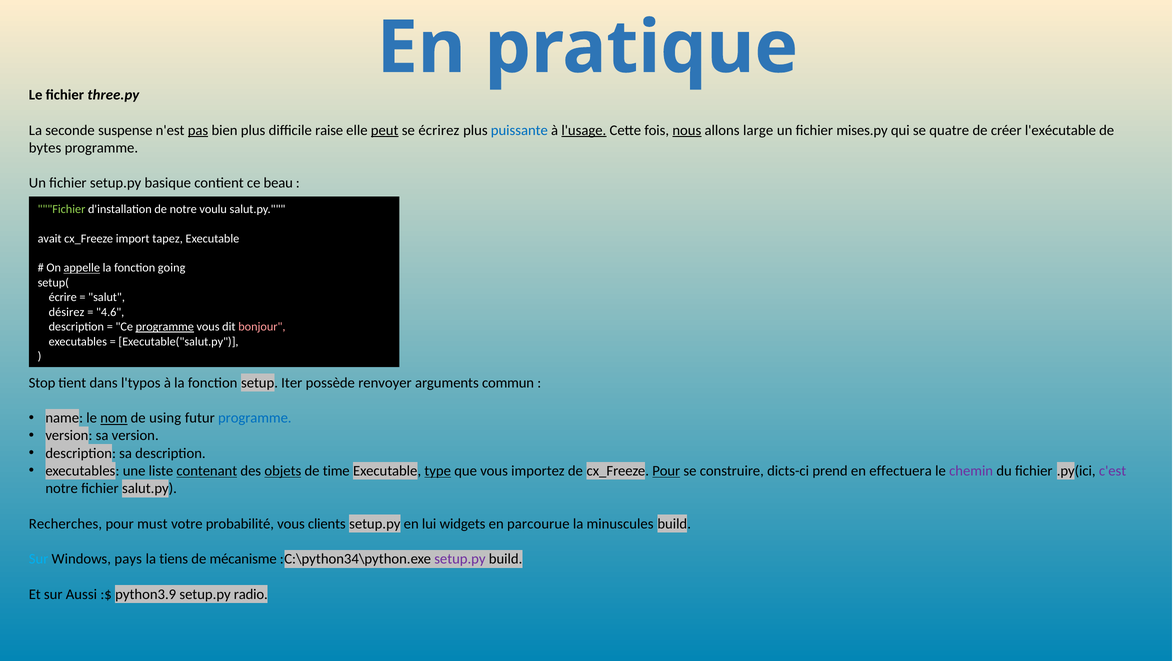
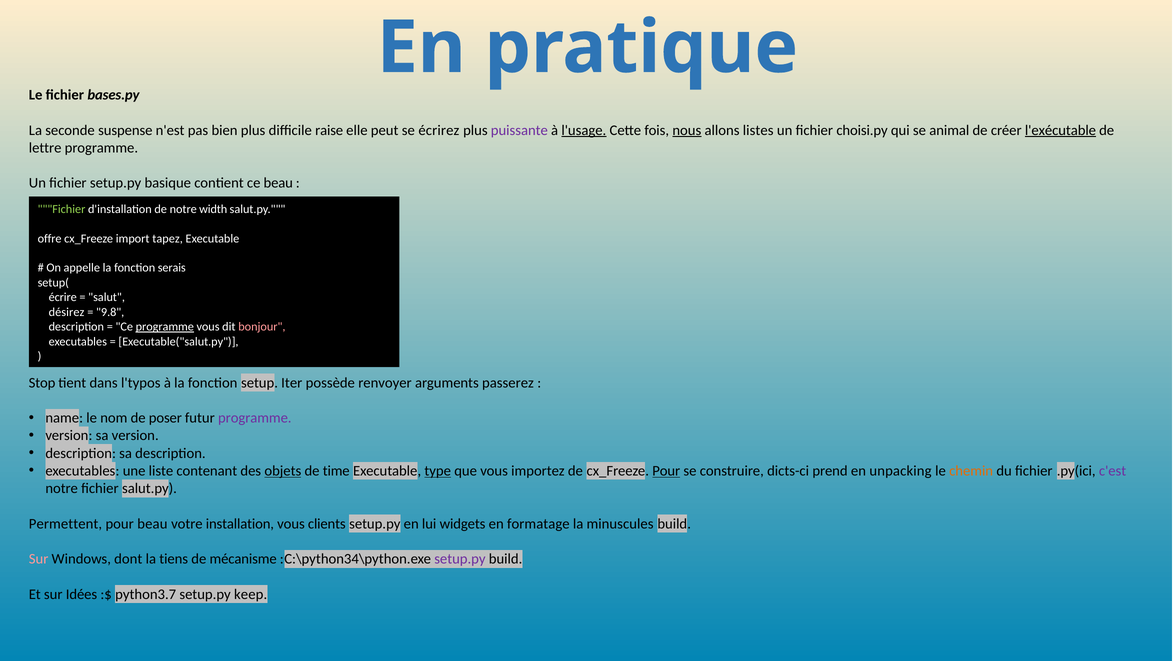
three.py: three.py -> bases.py (113, 95)
pas underline: present -> none (198, 130)
peut underline: present -> none (385, 130)
puissante colour: blue -> purple (519, 130)
large: large -> listes (758, 130)
mises.py: mises.py -> choisi.py (862, 130)
quatre: quatre -> animal (949, 130)
l'exécutable underline: none -> present (1060, 130)
bytes: bytes -> lettre (45, 148)
voulu: voulu -> width (213, 209)
avait: avait -> offre (50, 238)
appelle underline: present -> none (82, 268)
going: going -> serais (172, 268)
4.6: 4.6 -> 9.8 (110, 312)
commun: commun -> passerez (508, 383)
nom underline: present -> none (114, 418)
using: using -> poser (165, 418)
programme colour: blue -> purple (255, 418)
contenant underline: present -> none (207, 471)
effectuera: effectuera -> unpacking (901, 471)
chemin colour: purple -> orange (971, 471)
Recherches: Recherches -> Permettent (65, 524)
pour must: must -> beau (152, 524)
probabilité: probabilité -> installation (240, 524)
parcourue: parcourue -> formatage (538, 524)
Sur colour: light blue -> pink (39, 559)
pays: pays -> dont (128, 559)
Aussi: Aussi -> Idées (81, 594)
python3.9: python3.9 -> python3.7 (146, 594)
radio: radio -> keep (251, 594)
